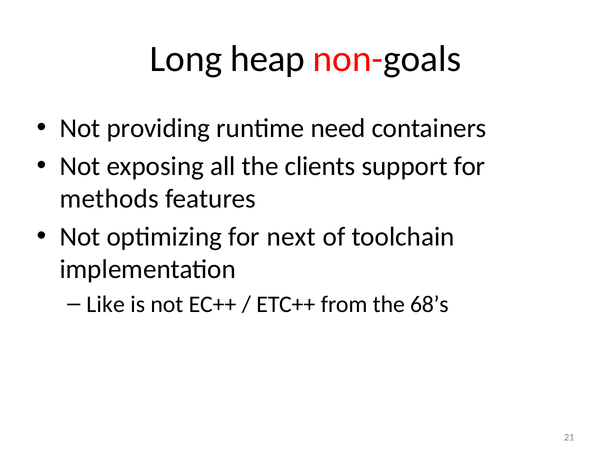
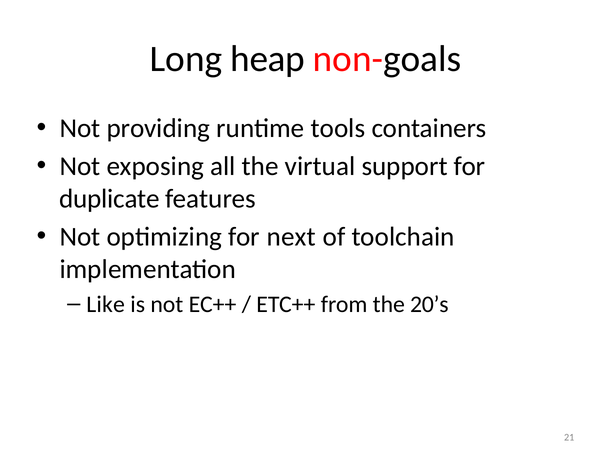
need: need -> tools (338, 128)
clients: clients -> virtual (320, 166)
methods: methods -> duplicate (110, 199)
68’s: 68’s -> 20’s (429, 305)
